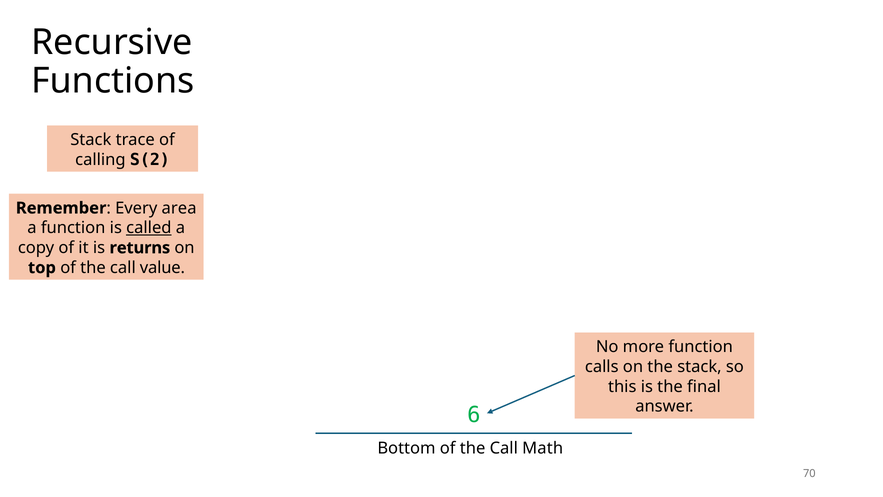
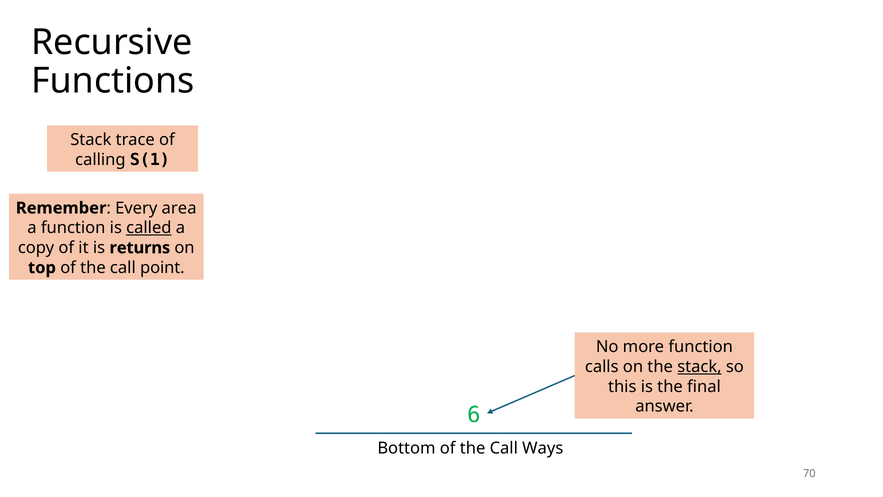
S(2: S(2 -> S(1 (150, 160)
value: value -> point (162, 268)
stack underline: none -> present (699, 367)
Math: Math -> Ways (543, 448)
